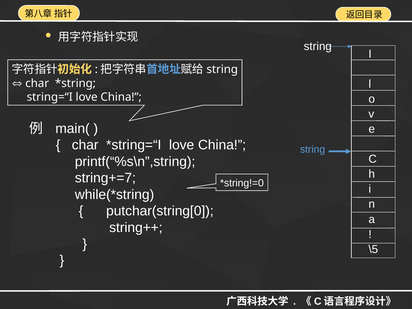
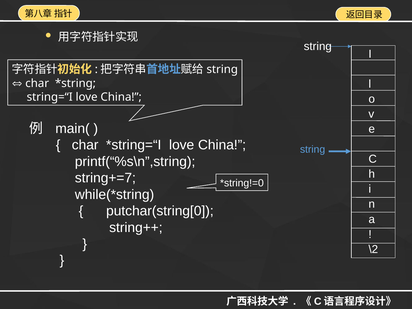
\5: \5 -> \2 (373, 249)
